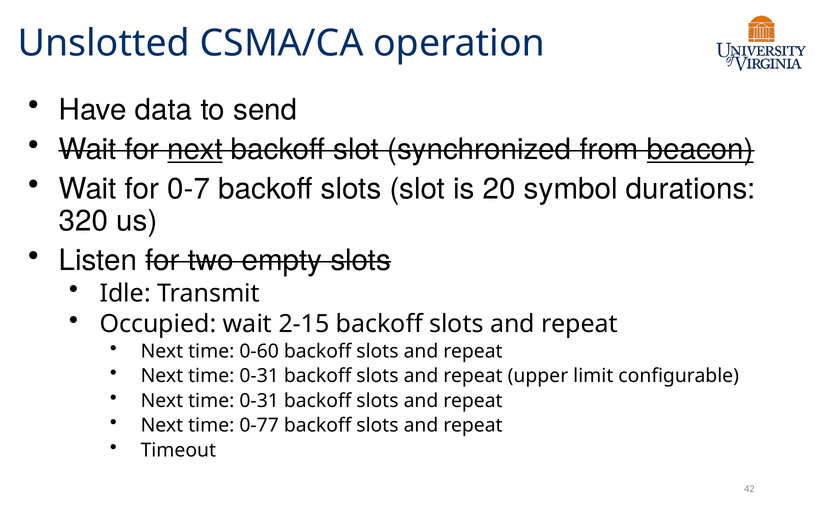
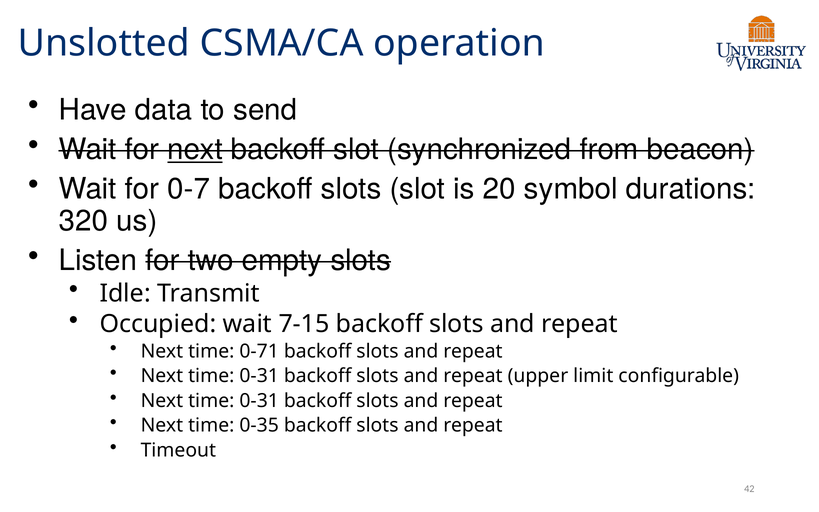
beacon underline: present -> none (700, 149)
2-15: 2-15 -> 7-15 (304, 324)
0-60: 0-60 -> 0-71 (259, 351)
0-77: 0-77 -> 0-35 (259, 425)
